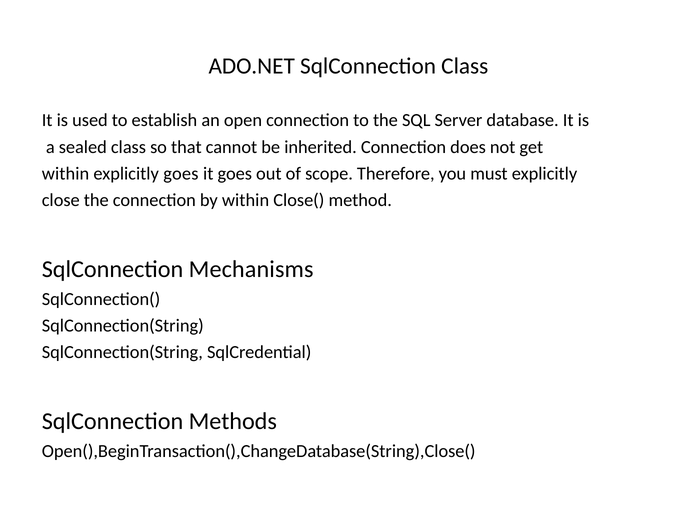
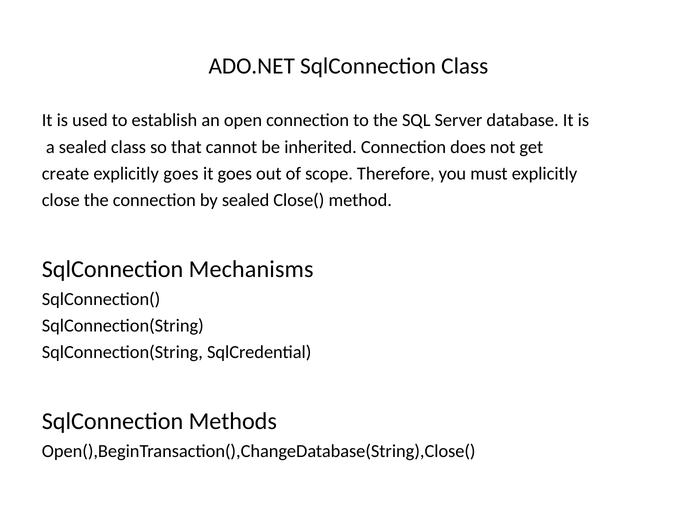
within: within -> create (66, 173)
by within: within -> sealed (246, 200)
